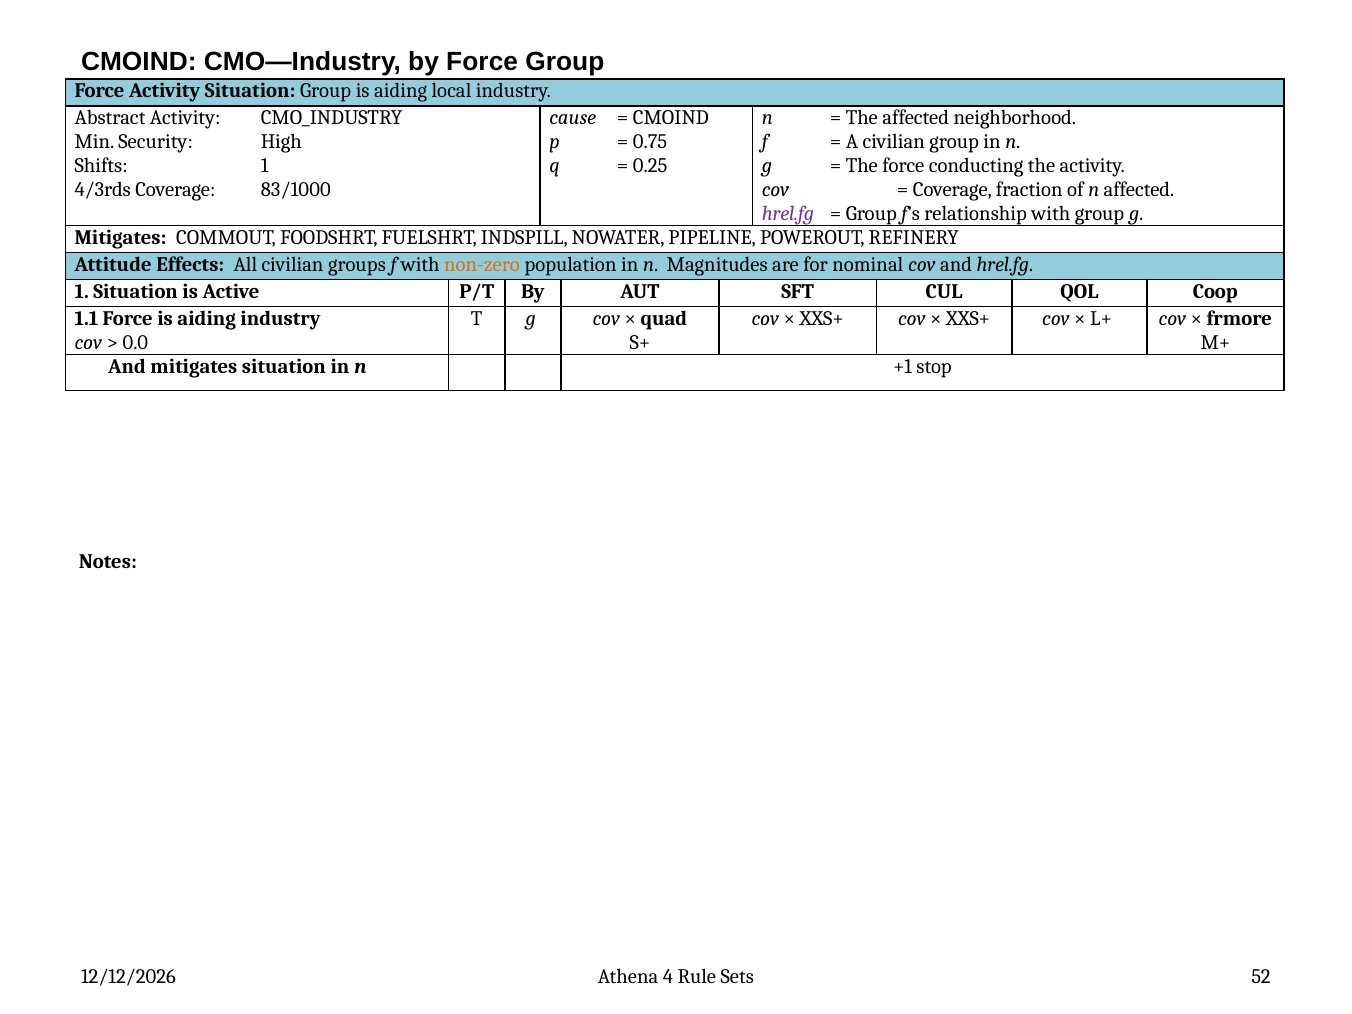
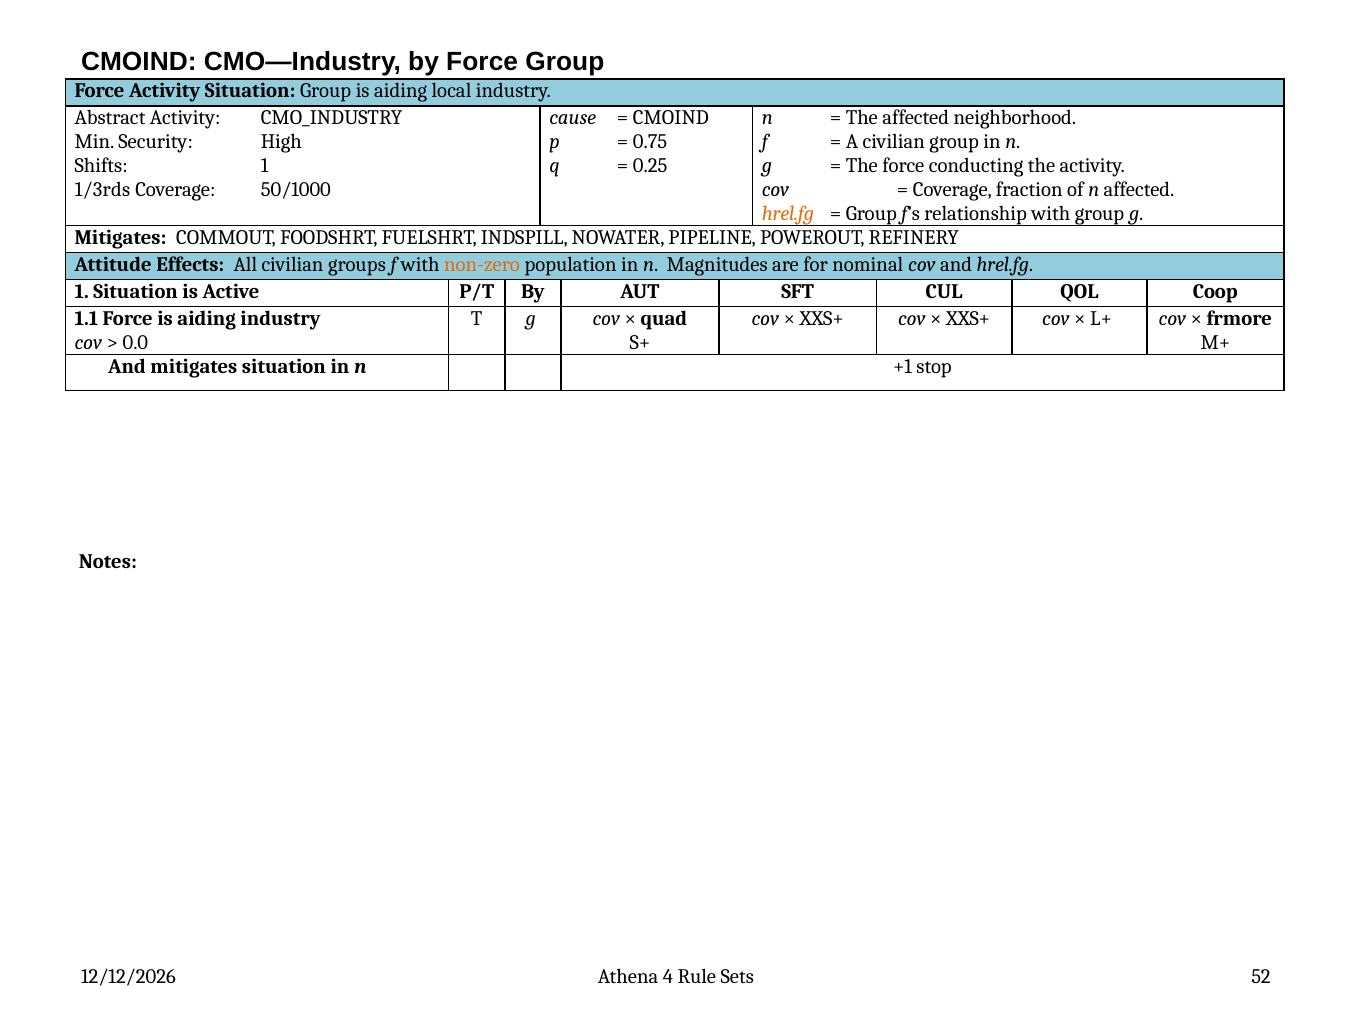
4/3rds: 4/3rds -> 1/3rds (103, 189)
83/1000: 83/1000 -> 50/1000 (296, 189)
hrel.fg colour: purple -> orange (788, 213)
